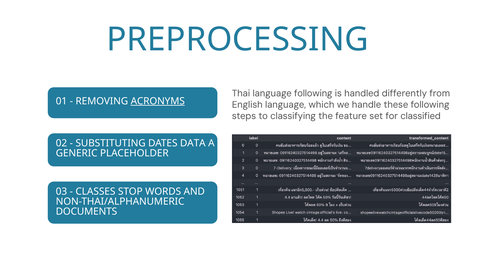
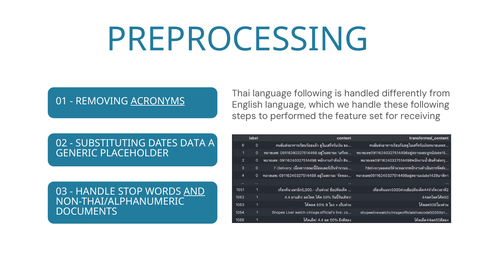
classifying: classifying -> performed (293, 116)
classified: classified -> receiving (420, 116)
CLASSES: CLASSES -> HANDLE (95, 191)
AND underline: none -> present (194, 191)
